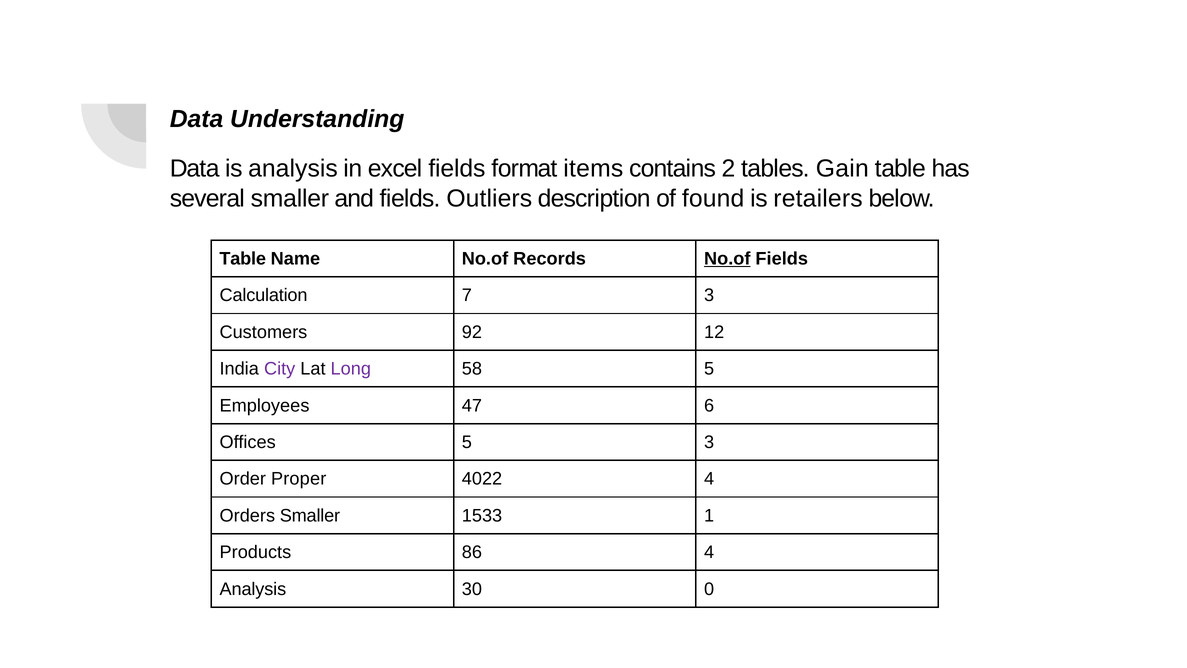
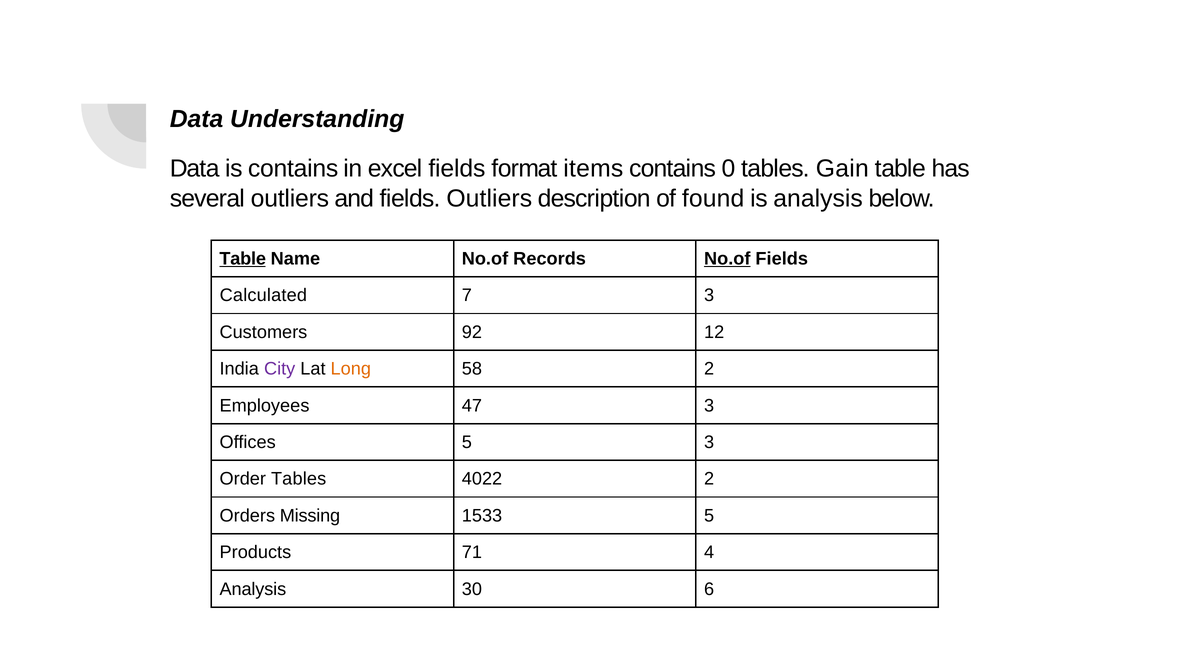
is analysis: analysis -> contains (293, 169)
2: 2 -> 0 (728, 169)
several smaller: smaller -> outliers (290, 198)
is retailers: retailers -> analysis (818, 198)
Table underline: none -> present (243, 259)
Calculation: Calculation -> Calculated (263, 295)
Long colour: purple -> orange (351, 369)
58 5: 5 -> 2 (709, 369)
47 6: 6 -> 3 (709, 405)
Order Proper: Proper -> Tables (299, 479)
4022 4: 4 -> 2 (709, 479)
Orders Smaller: Smaller -> Missing (310, 515)
1533 1: 1 -> 5 (709, 515)
86: 86 -> 71 (472, 552)
0: 0 -> 6 (709, 589)
